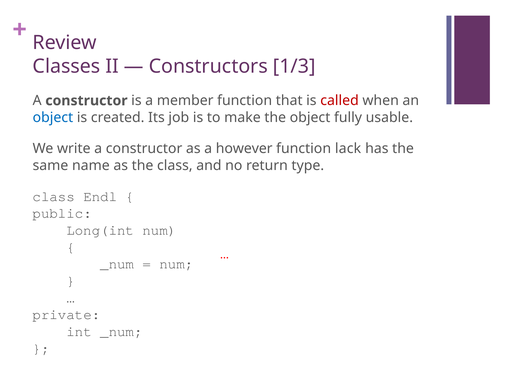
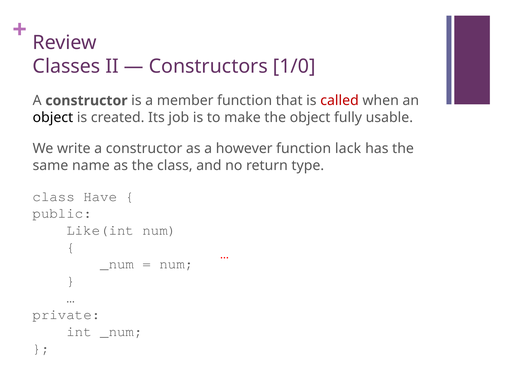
1/3: 1/3 -> 1/0 (294, 66)
object colour: blue -> black (53, 117)
Endl: Endl -> Have (100, 196)
Long(int: Long(int -> Like(int (100, 230)
